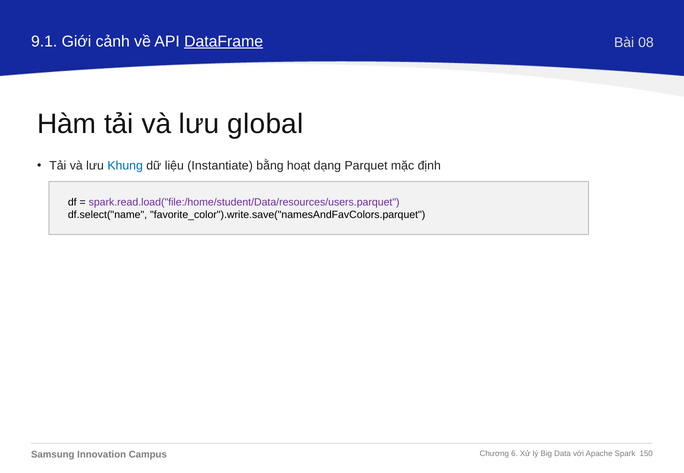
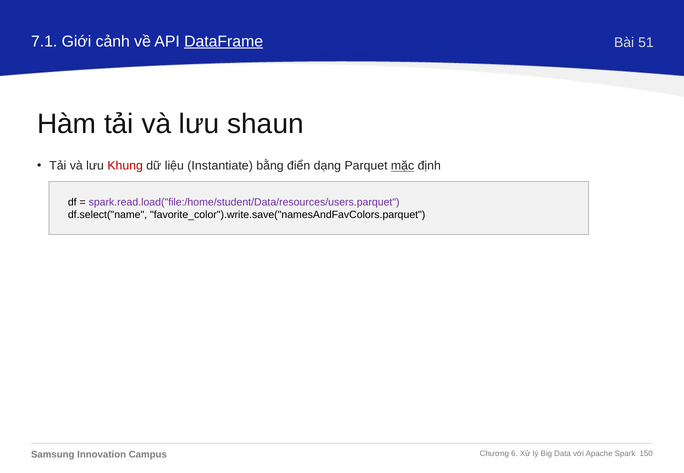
9.1: 9.1 -> 7.1 (44, 41)
08: 08 -> 51 (646, 43)
global: global -> shaun (266, 124)
Khung colour: blue -> red (125, 166)
hoạt: hoạt -> điển (299, 166)
mặc underline: none -> present (403, 166)
